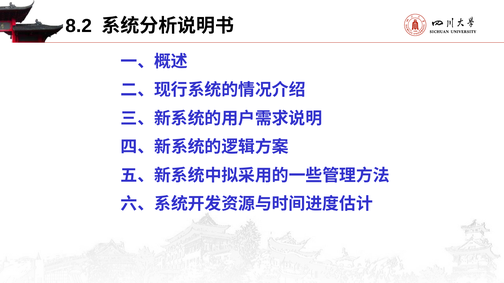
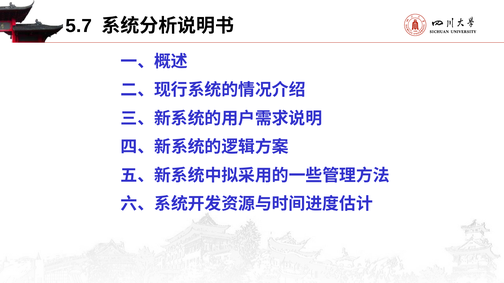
8.2: 8.2 -> 5.7 (79, 26)
